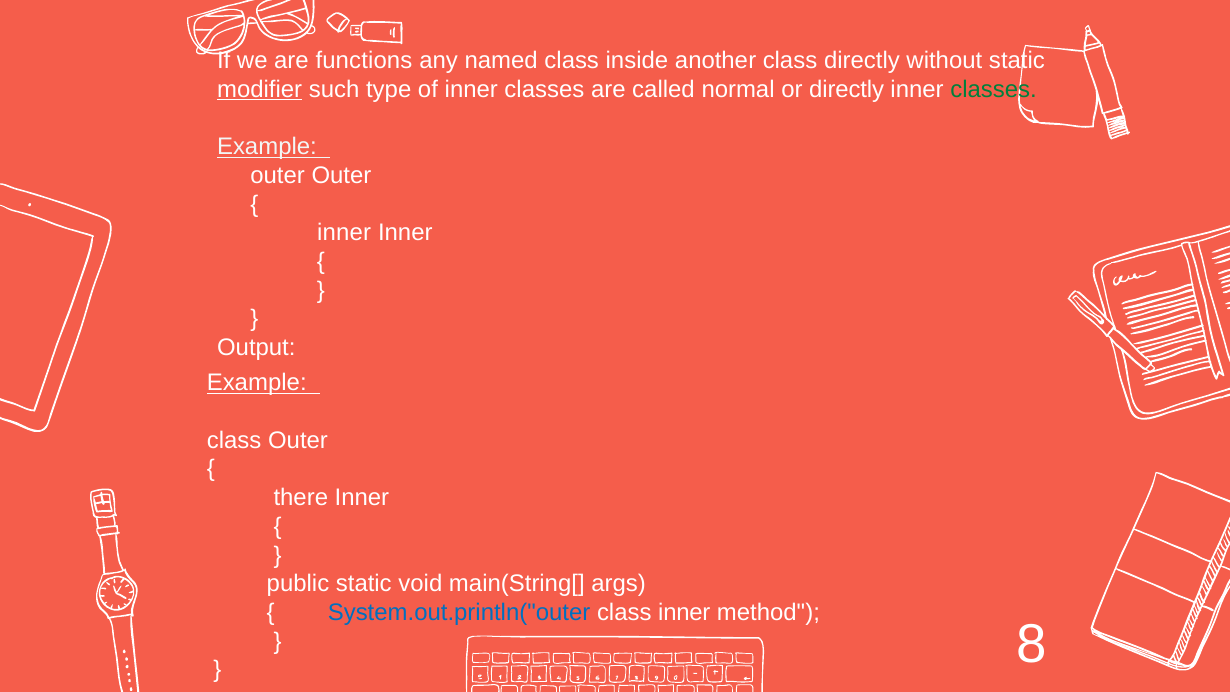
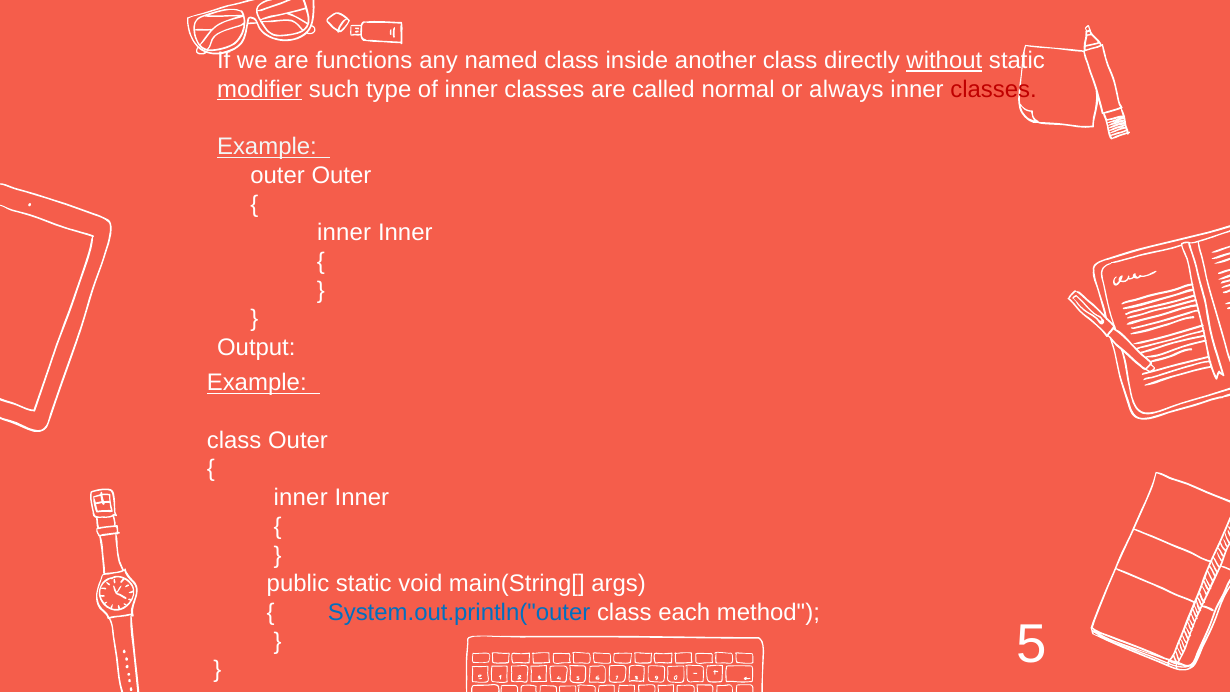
without underline: none -> present (944, 61)
or directly: directly -> always (846, 89)
classes colour: green -> red (994, 89)
there: there -> inner (301, 498)
class inner: inner -> each (684, 612)
8: 8 -> 5 (1032, 645)
